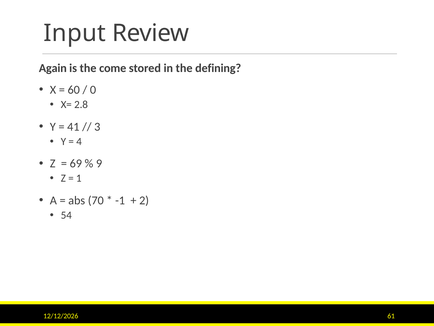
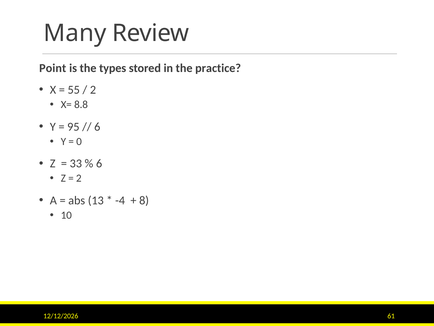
Input: Input -> Many (75, 33)
Again: Again -> Point (53, 68)
come: come -> types (113, 68)
defining: defining -> practice (218, 68)
60: 60 -> 55 (74, 90)
0: 0 -> 2 (93, 90)
2.8: 2.8 -> 8.8 (81, 104)
41: 41 -> 95 (73, 126)
3: 3 -> 6 (97, 126)
4: 4 -> 0 (79, 141)
69: 69 -> 33 (76, 163)
9: 9 -> 6 (99, 163)
1: 1 -> 2 (79, 178)
70: 70 -> 13 (96, 200)
-1: -1 -> -4 (120, 200)
2: 2 -> 8 (144, 200)
54: 54 -> 10 (66, 215)
